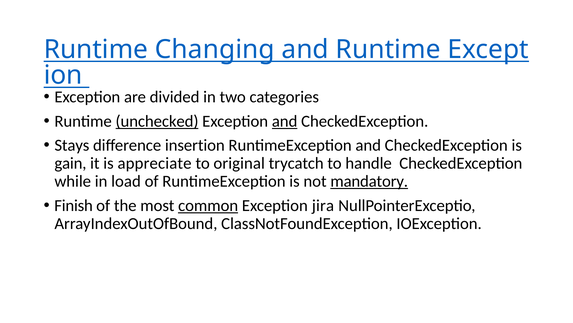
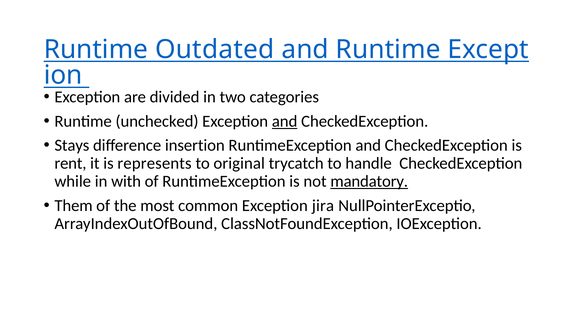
Changing: Changing -> Outdated (215, 49)
unchecked underline: present -> none (157, 121)
gain: gain -> rent (70, 163)
appreciate: appreciate -> represents (155, 163)
load: load -> with (126, 181)
Finish: Finish -> Them (74, 205)
common underline: present -> none (208, 205)
